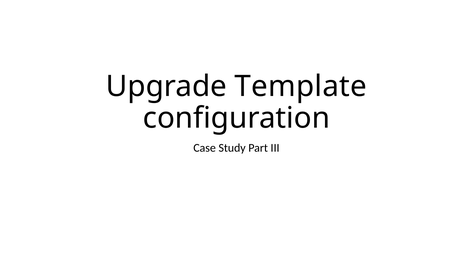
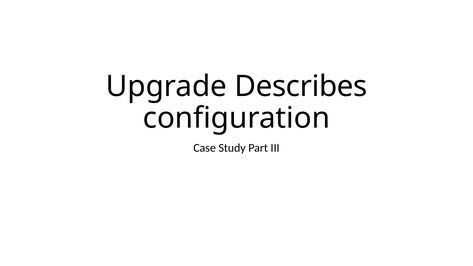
Template: Template -> Describes (301, 86)
